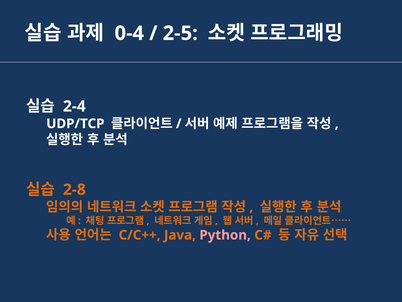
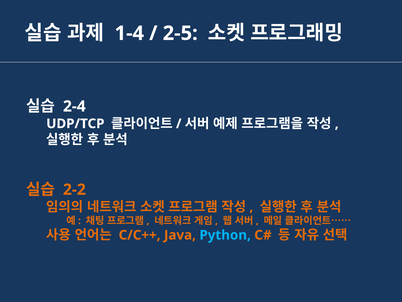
0-4: 0-4 -> 1-4 (129, 33)
2-8: 2-8 -> 2-2 (74, 189)
Python colour: pink -> light blue (225, 235)
